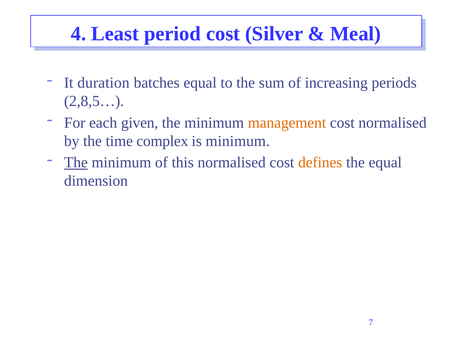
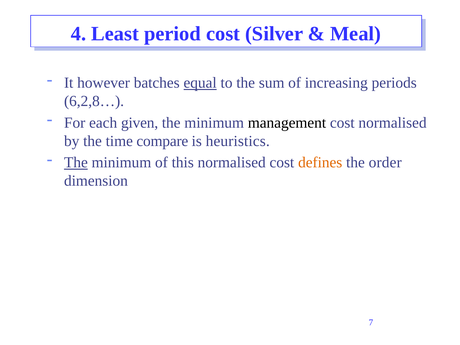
duration: duration -> however (104, 83)
equal underline: none -> present (200, 83)
2,8,5…: 2,8,5… -> 6,2,8… (94, 101)
management colour: orange -> black (287, 123)
complex: complex -> compare (162, 141)
is minimum: minimum -> heuristics (238, 141)
the equal: equal -> order (385, 163)
